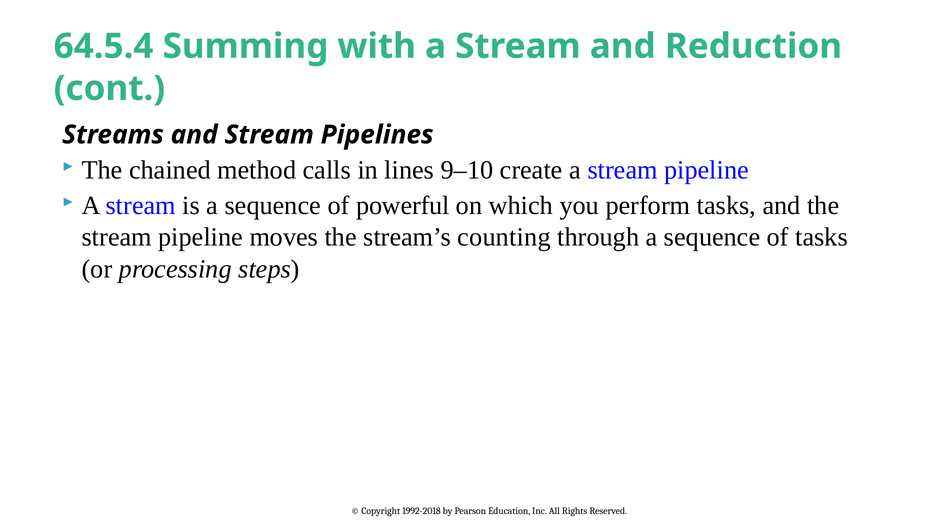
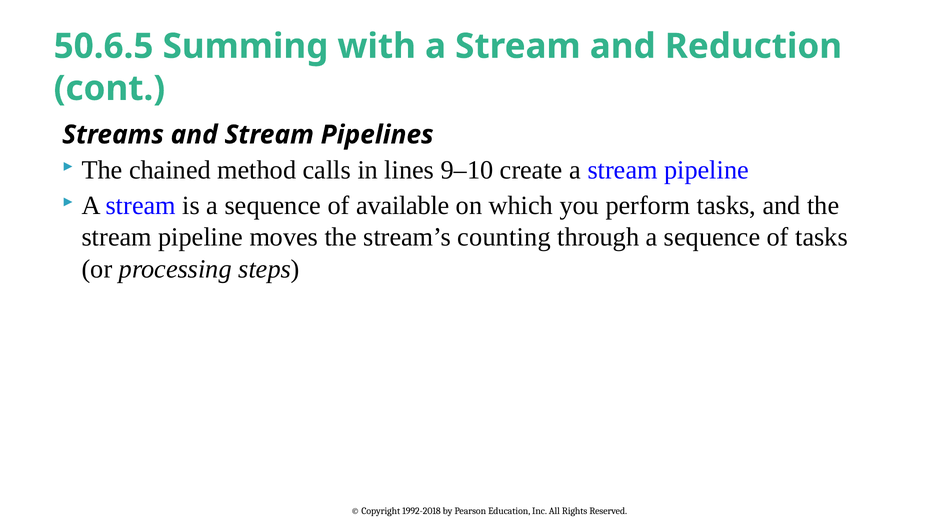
64.5.4: 64.5.4 -> 50.6.5 (104, 46)
powerful: powerful -> available (403, 206)
